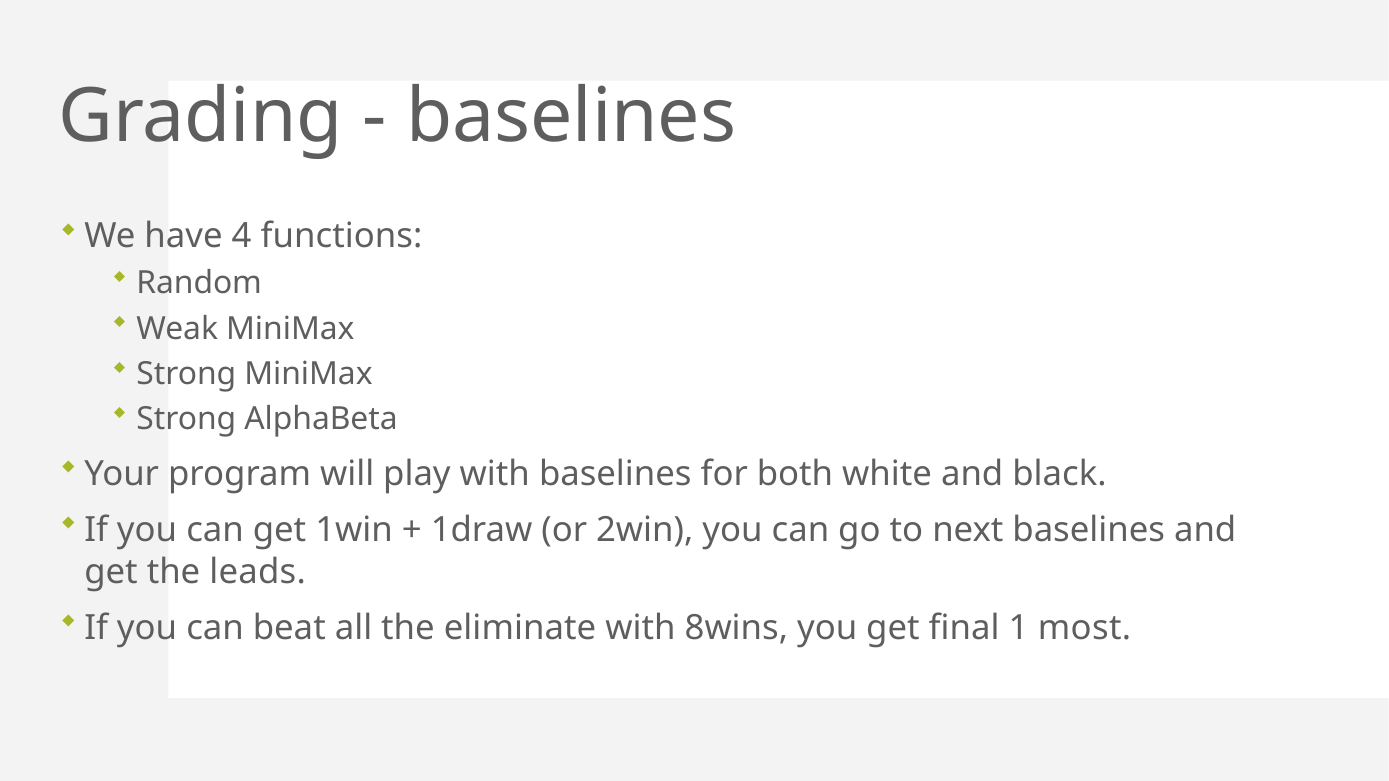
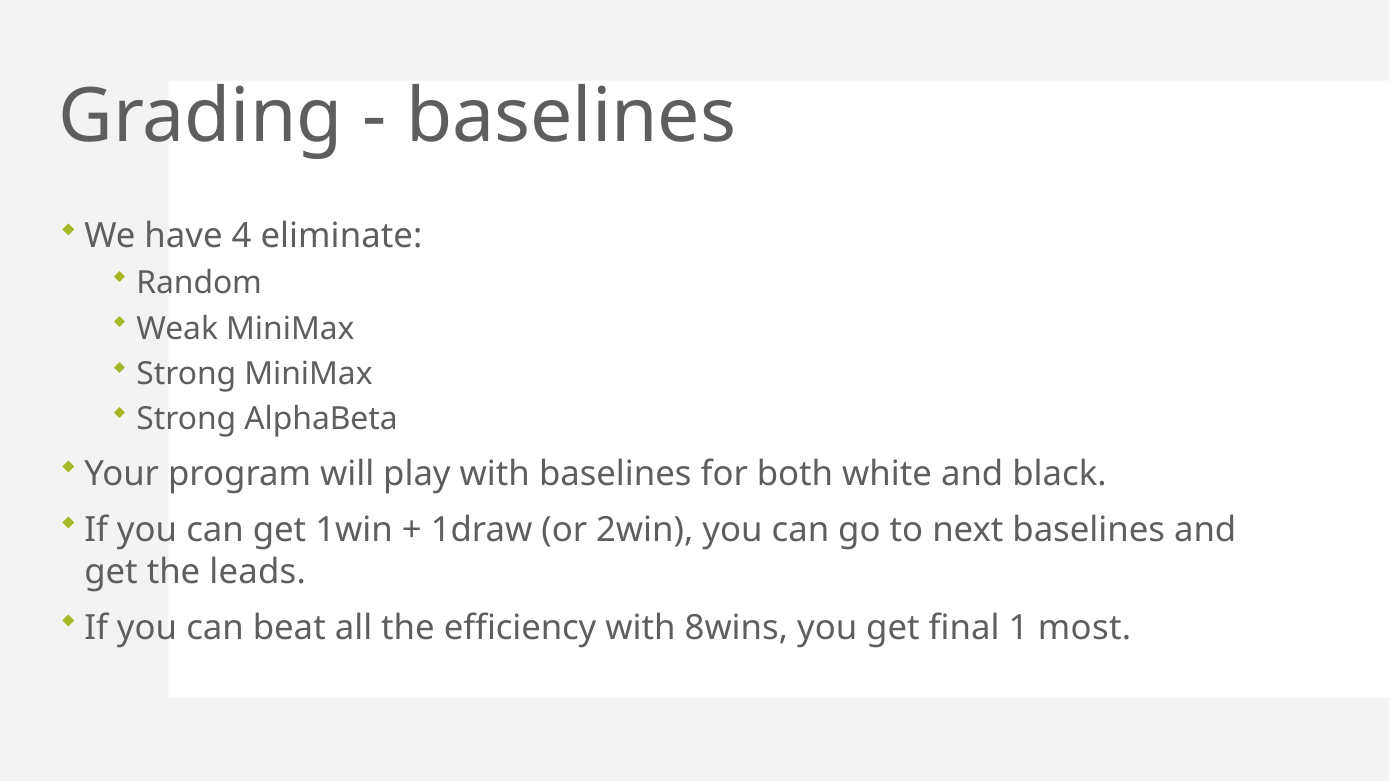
functions: functions -> eliminate (341, 236)
eliminate: eliminate -> efficiency (520, 628)
